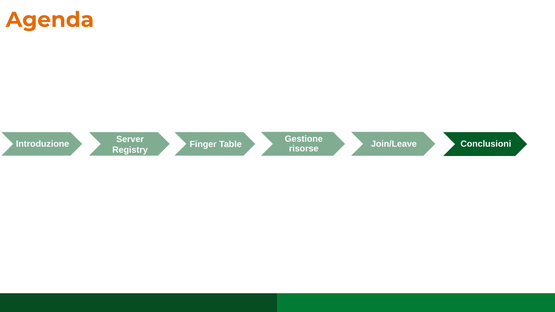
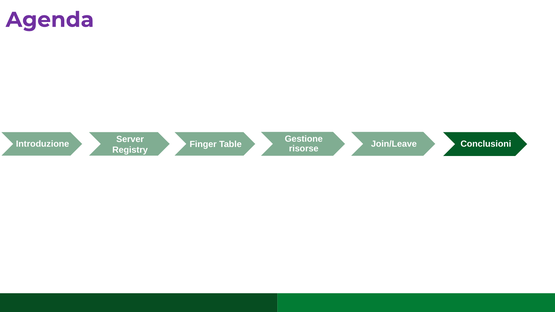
Agenda colour: orange -> purple (50, 20)
